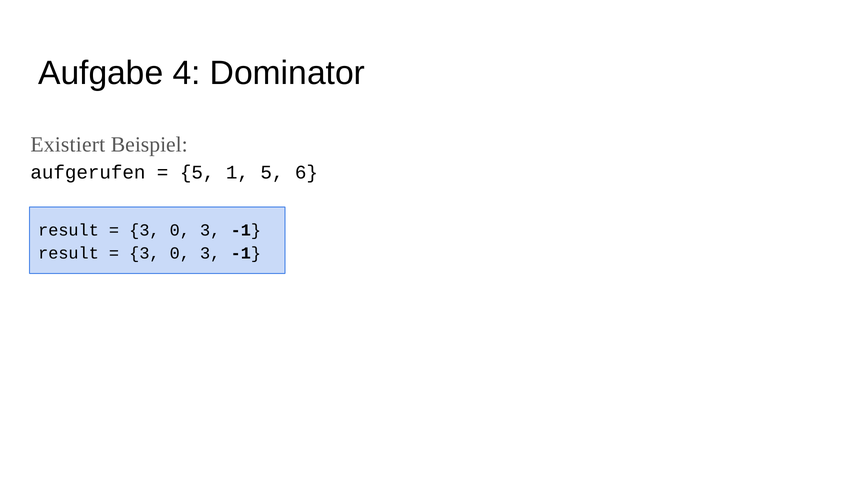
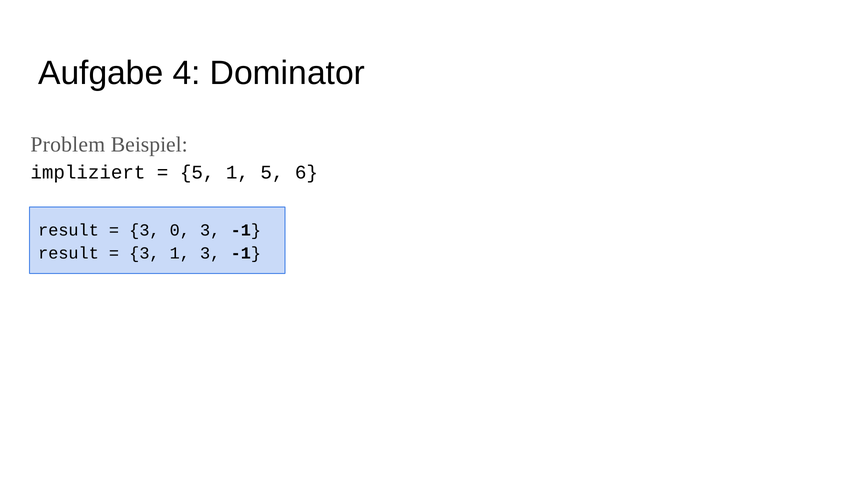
Existiert: Existiert -> Problem (68, 145)
aufgerufen: aufgerufen -> impliziert (88, 173)
0: 0 -> 1 (180, 253)
